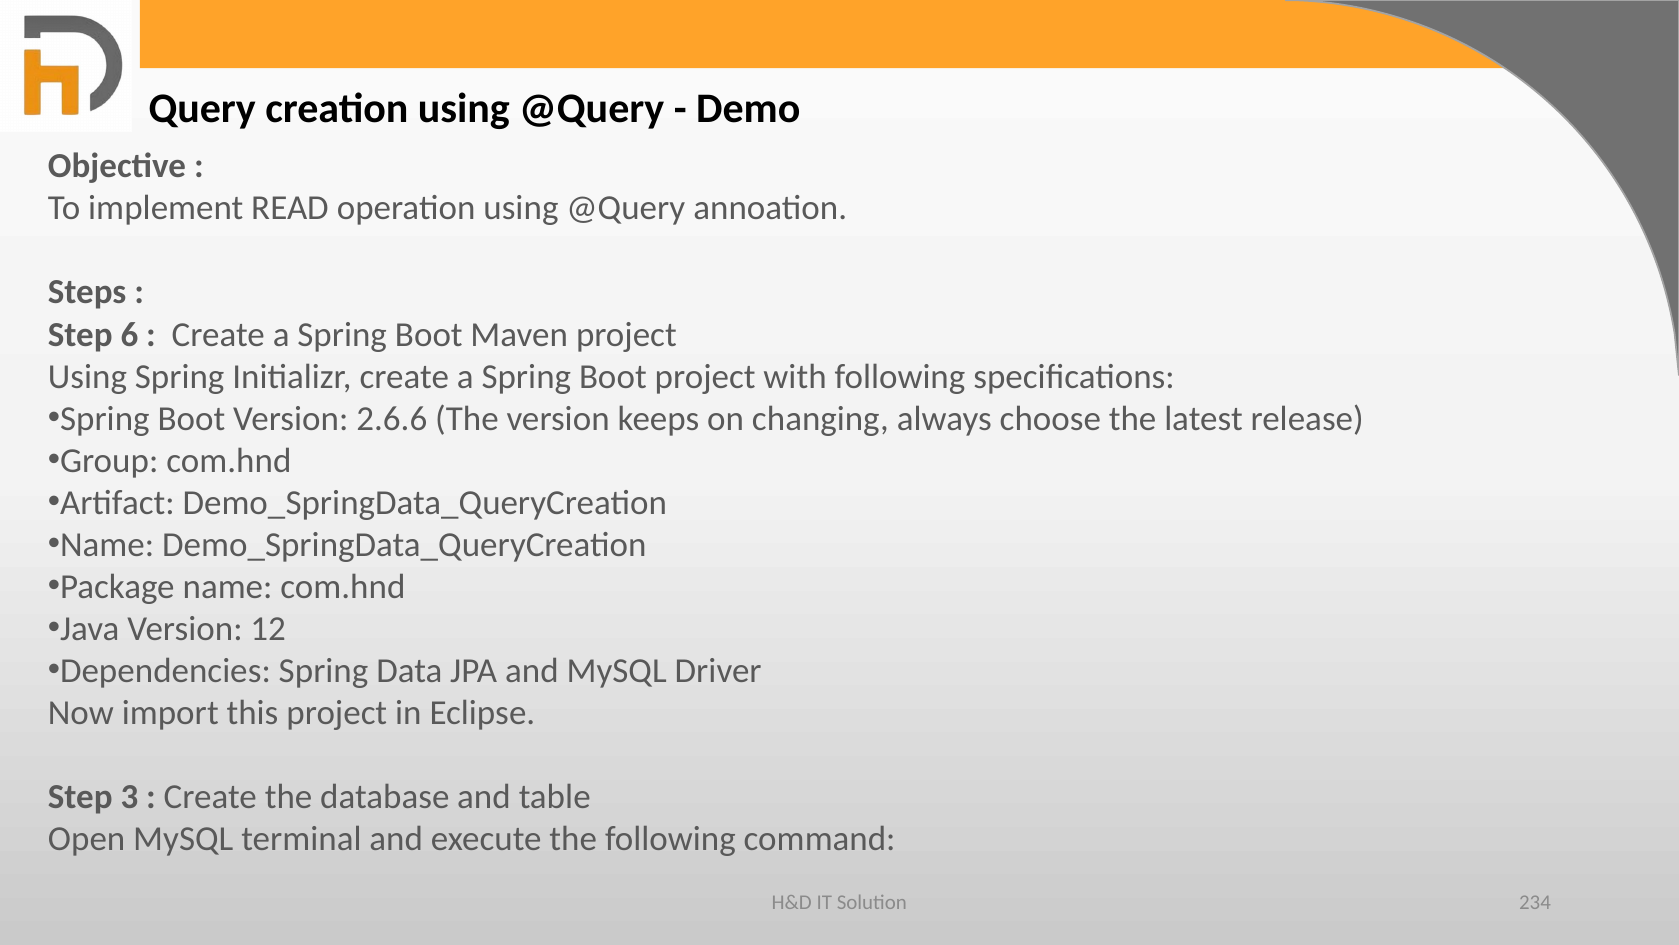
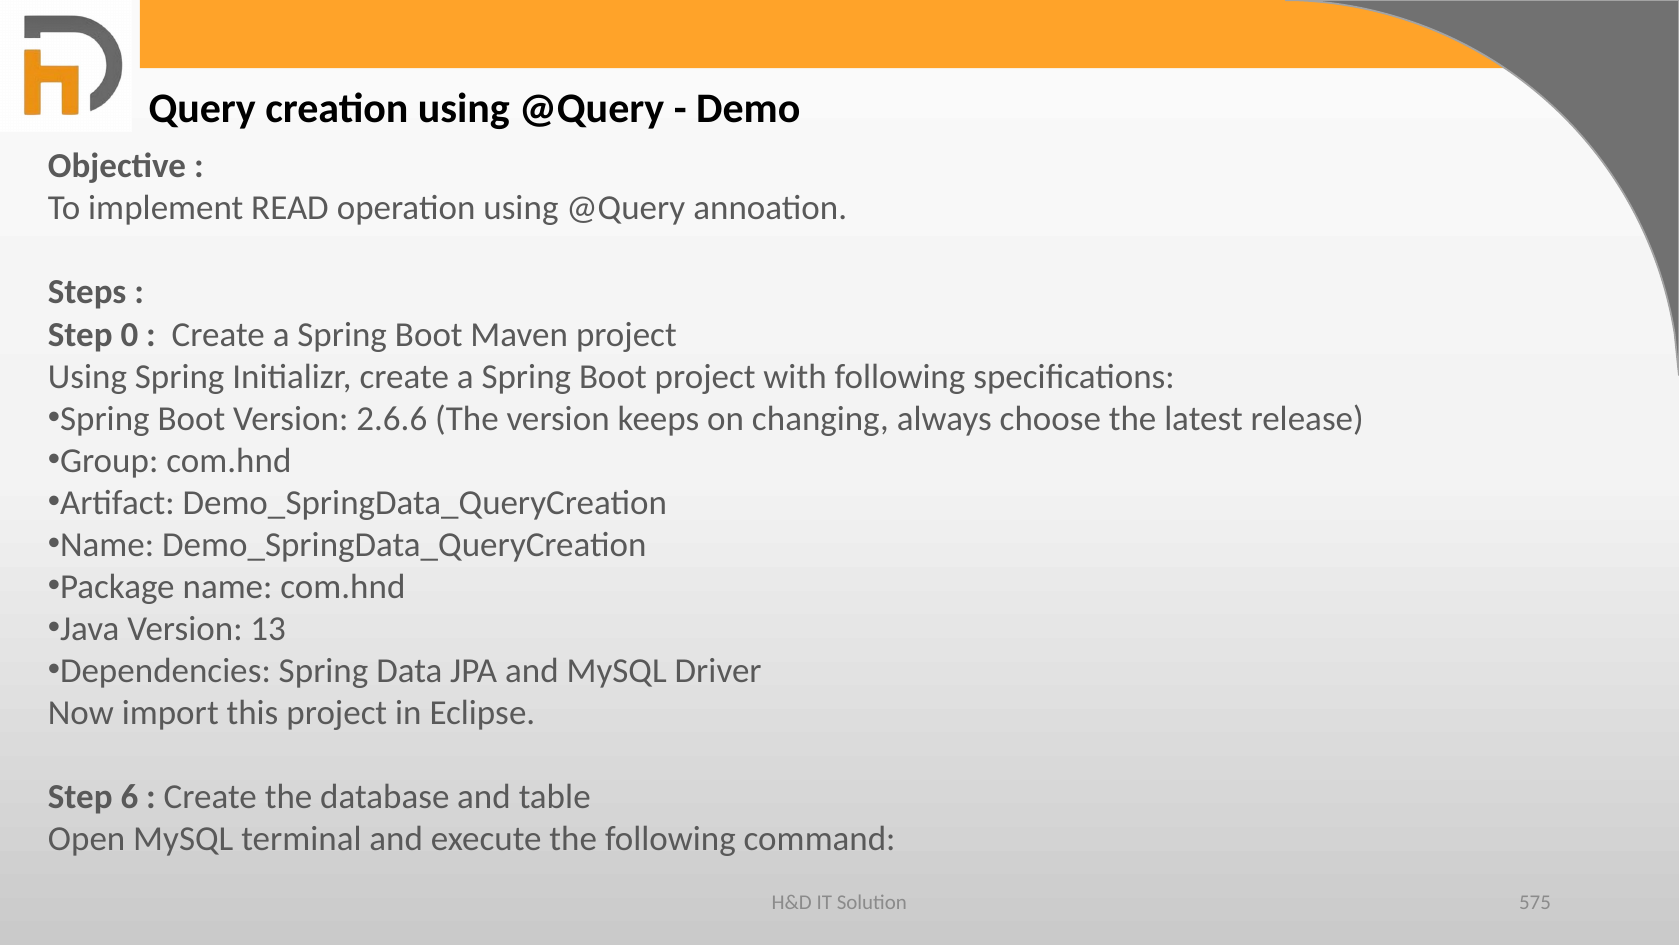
6: 6 -> 0 (129, 334)
12: 12 -> 13 (268, 628)
3: 3 -> 6 (129, 796)
234: 234 -> 575 (1535, 902)
